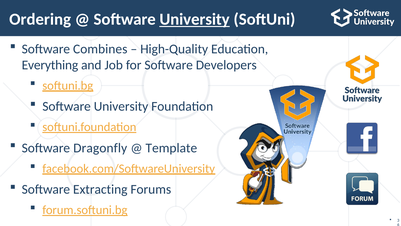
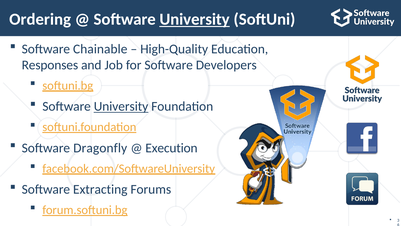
Combines: Combines -> Chainable (100, 49)
Everything: Everything -> Responses (50, 65)
University underline: none -> present (121, 106)
Template: Template -> Execution (171, 148)
